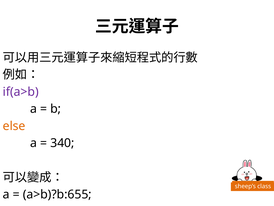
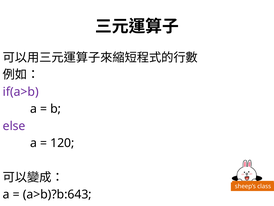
else colour: orange -> purple (14, 126)
340: 340 -> 120 (62, 143)
a>b)?b:655: a>b)?b:655 -> a>b)?b:643 (57, 194)
